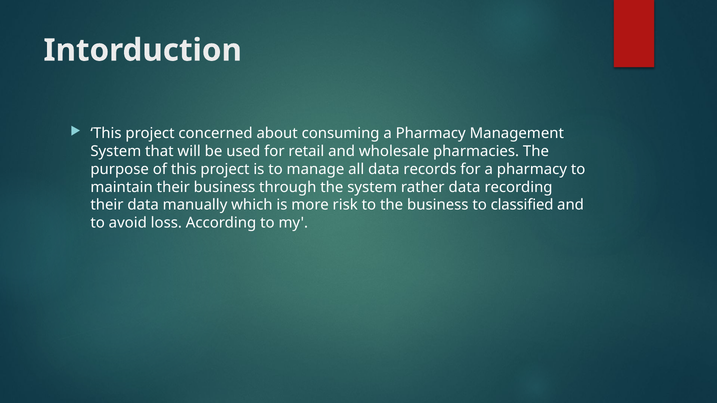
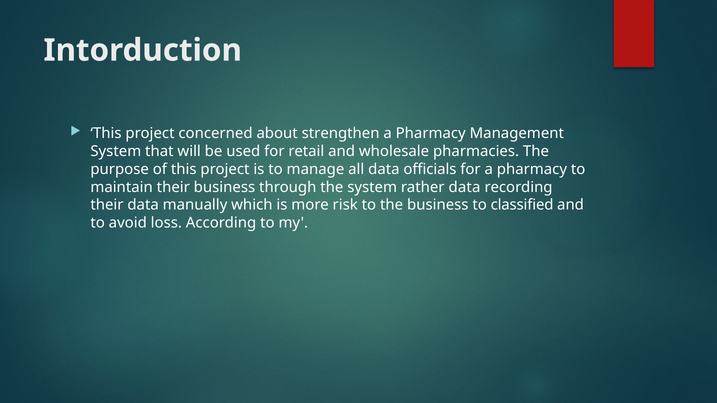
consuming: consuming -> strengthen (341, 133)
records: records -> officials (430, 169)
